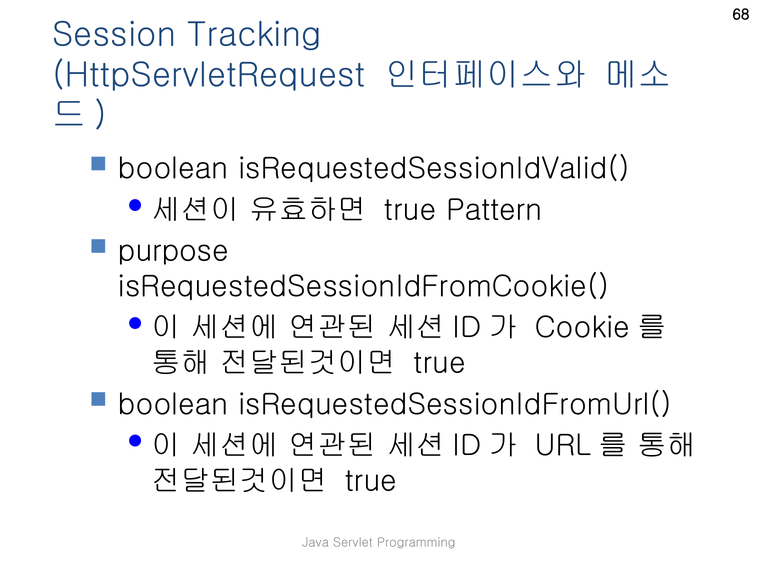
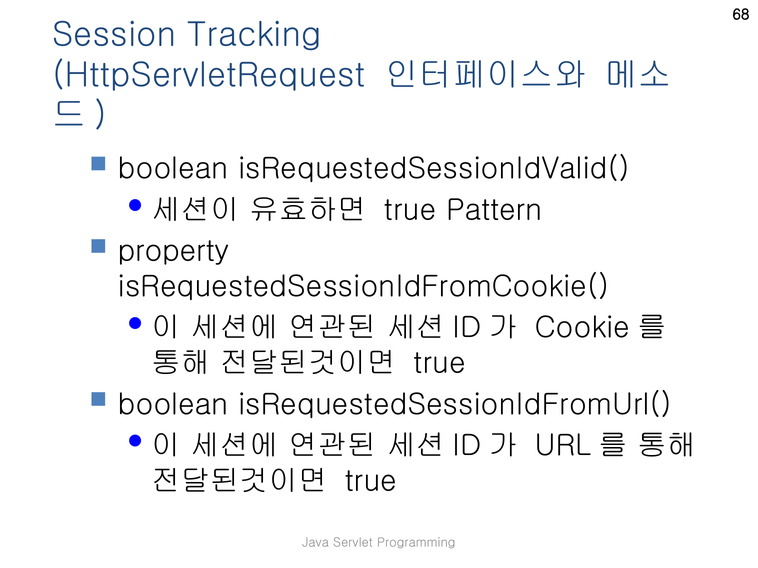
purpose: purpose -> property (173, 251)
